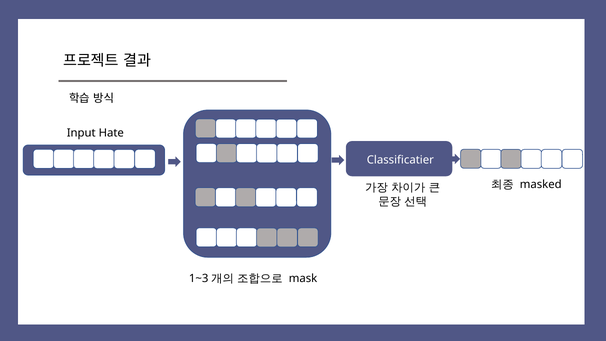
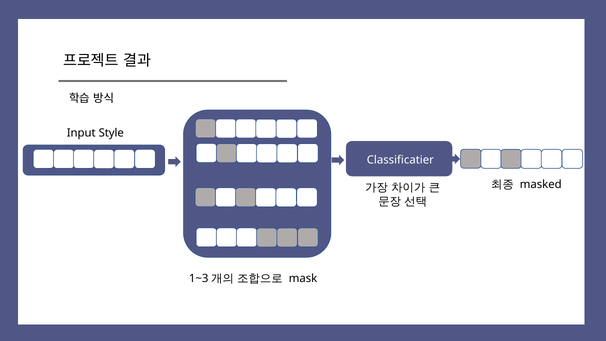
Hate: Hate -> Style (111, 133)
